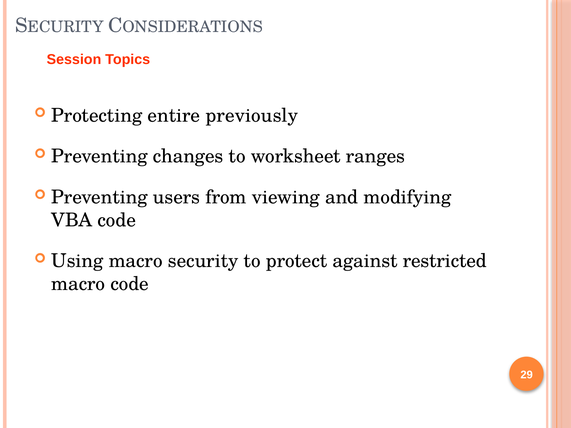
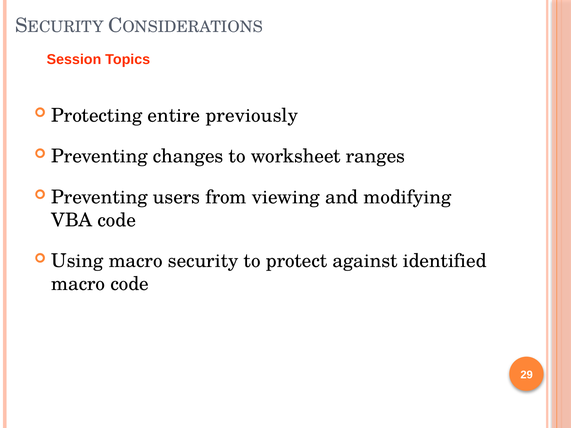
restricted: restricted -> identified (445, 261)
